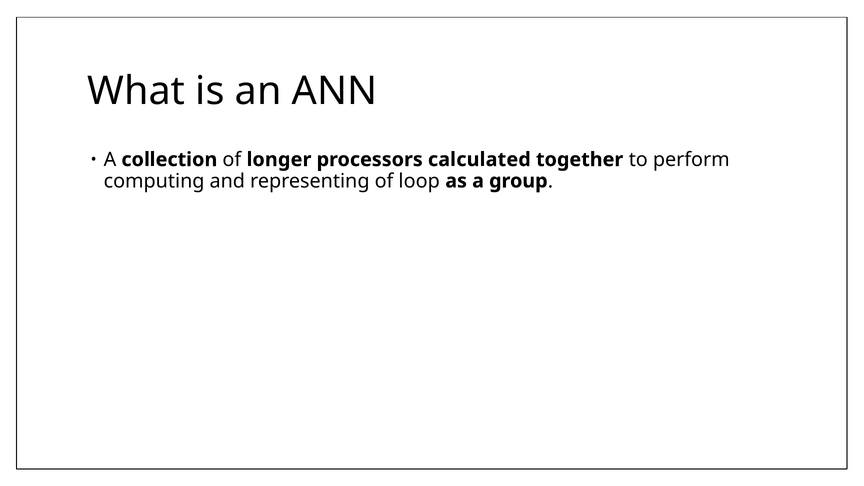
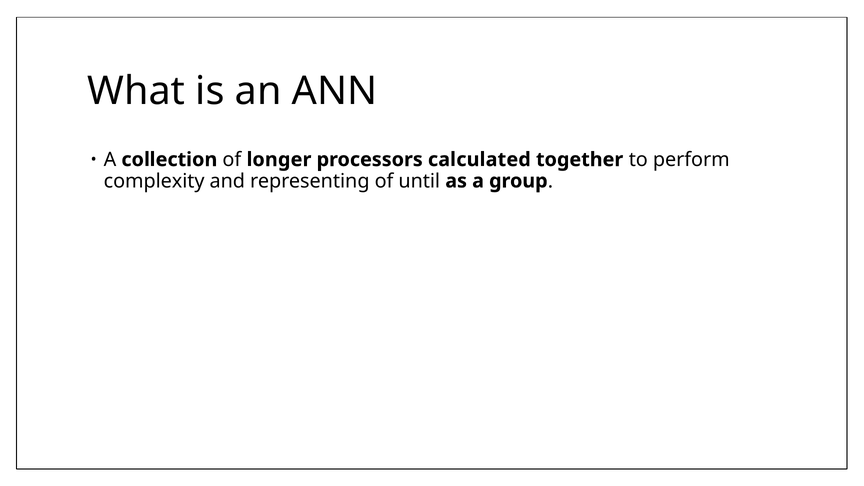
computing: computing -> complexity (154, 181)
loop: loop -> until (419, 181)
